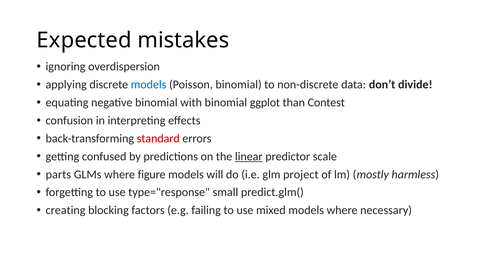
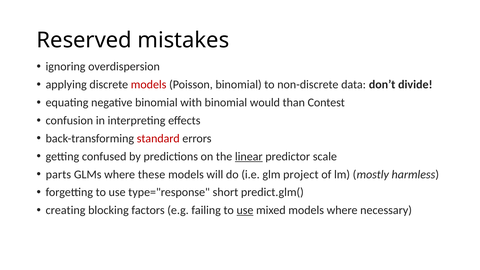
Expected: Expected -> Reserved (84, 40)
models colour: blue -> red (149, 85)
ggplot: ggplot -> would (265, 103)
figure: figure -> these (152, 174)
small: small -> short (225, 192)
use underline: none -> present (245, 210)
